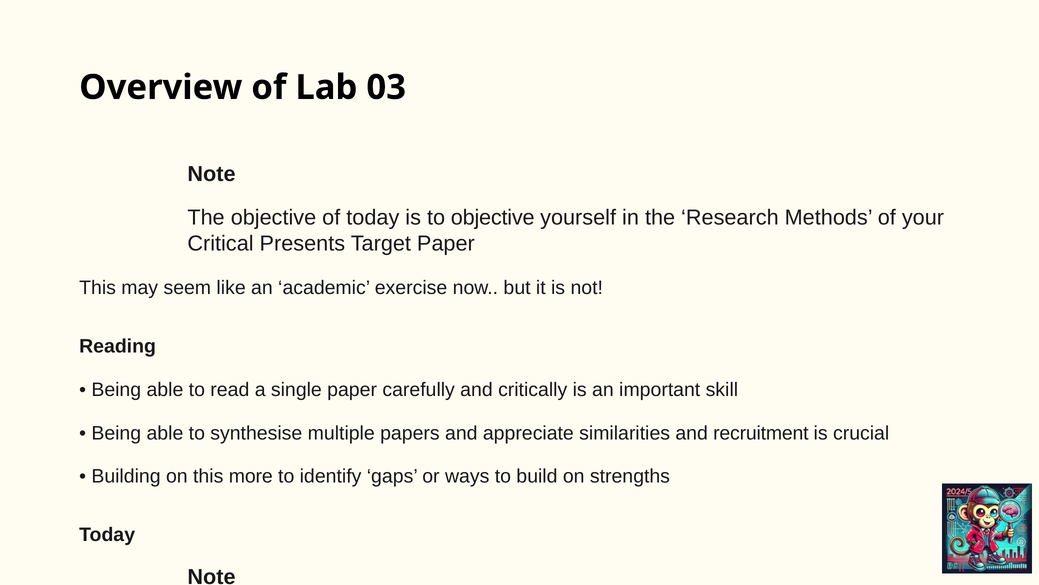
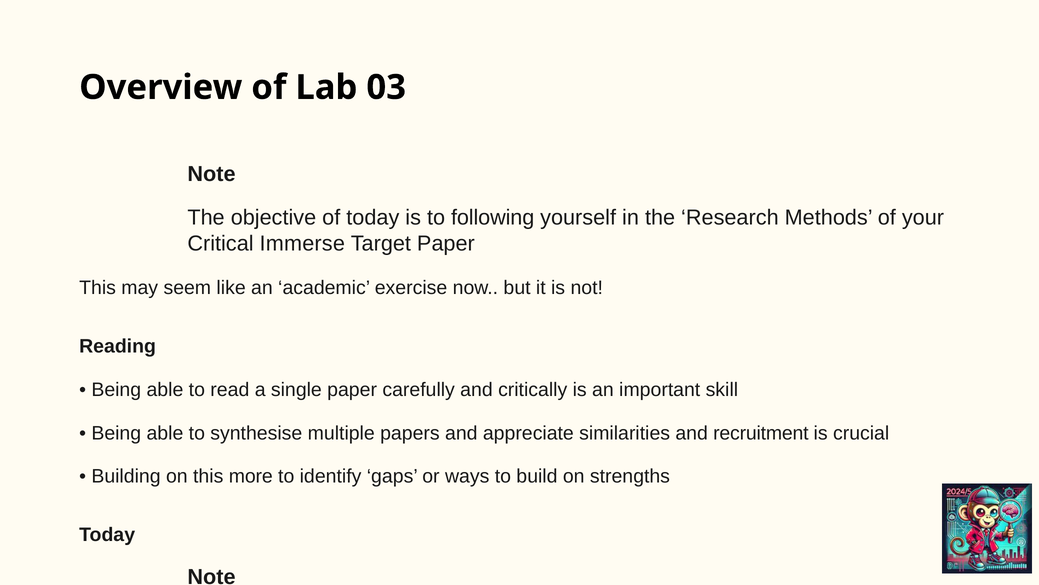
to objective: objective -> following (493, 217)
Critical Presents: Presents -> Immerse (302, 243)
